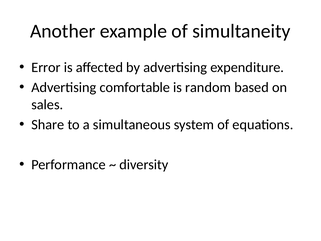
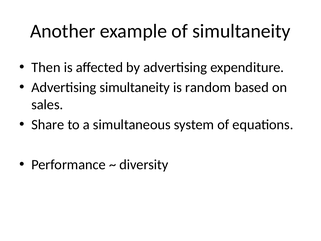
Error: Error -> Then (46, 67)
Advertising comfortable: comfortable -> simultaneity (135, 87)
